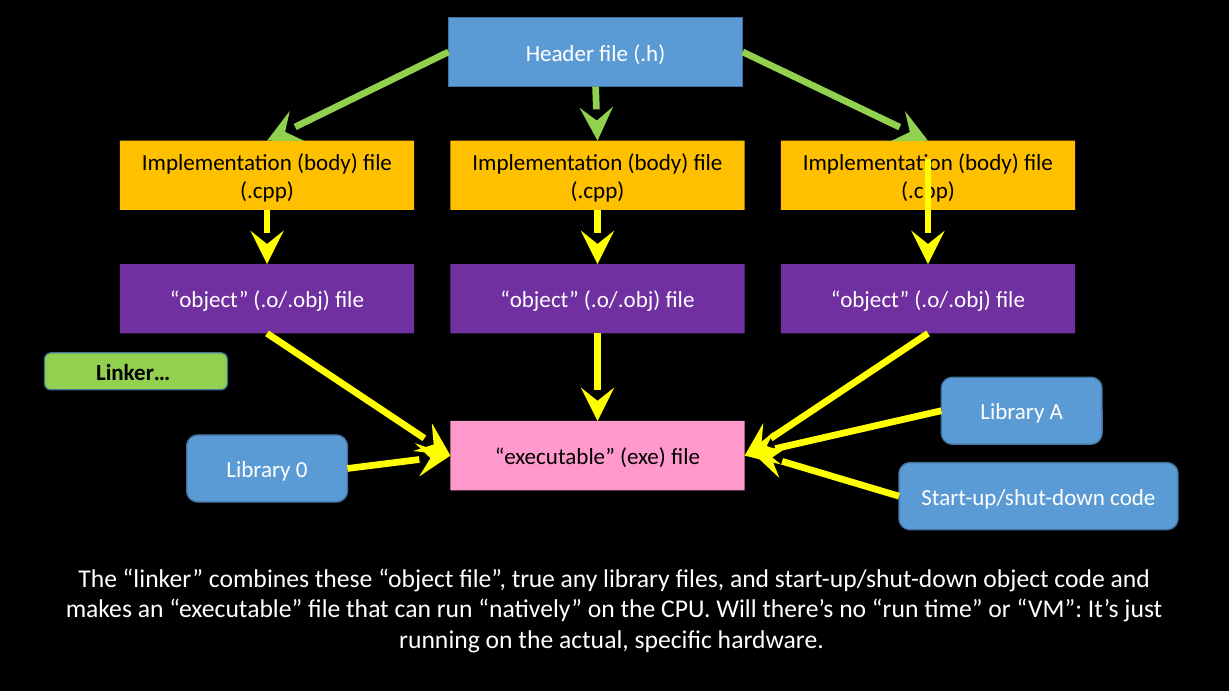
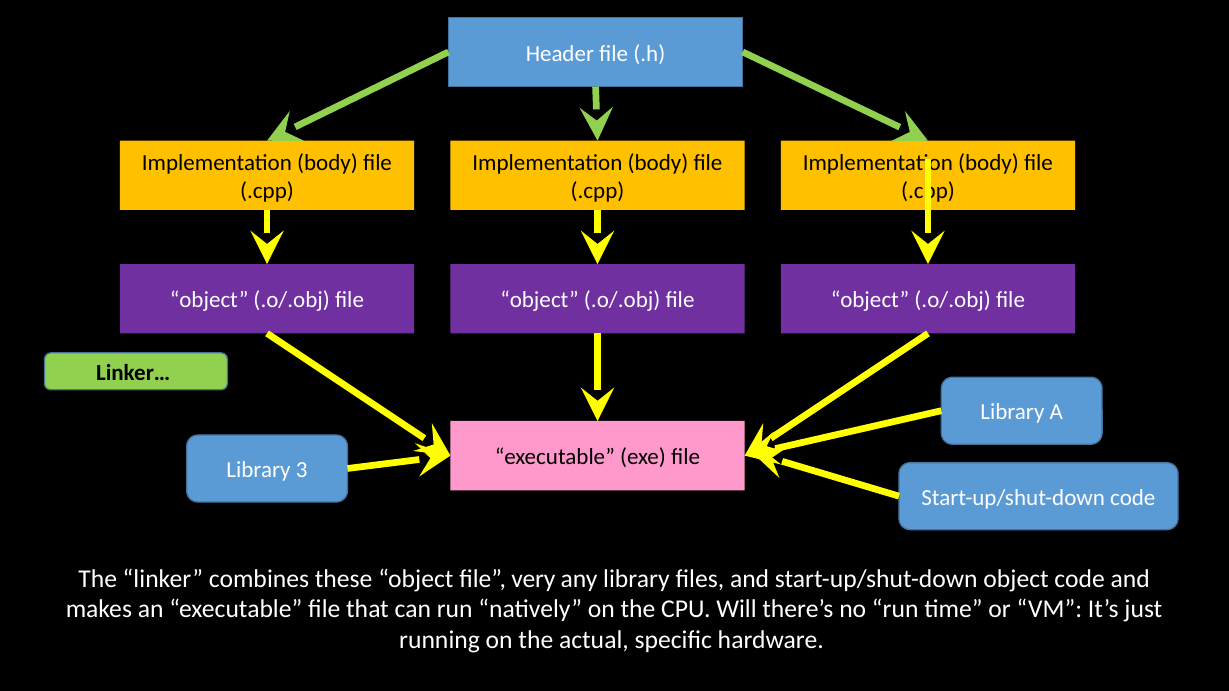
0: 0 -> 3 (302, 470)
true: true -> very (533, 579)
